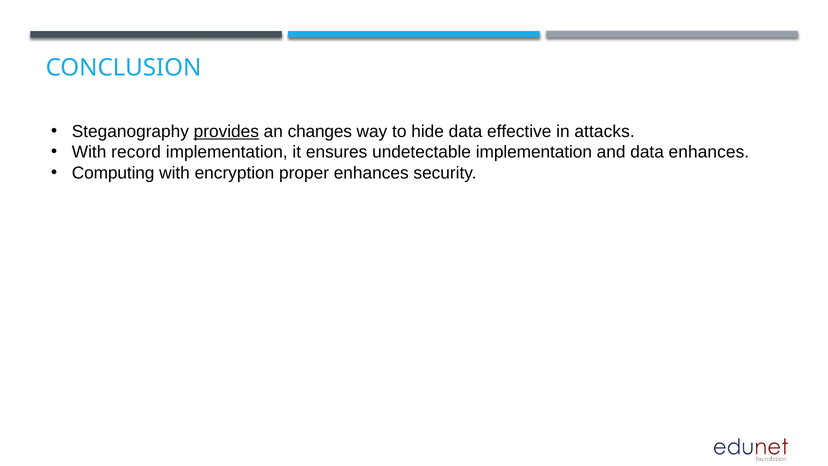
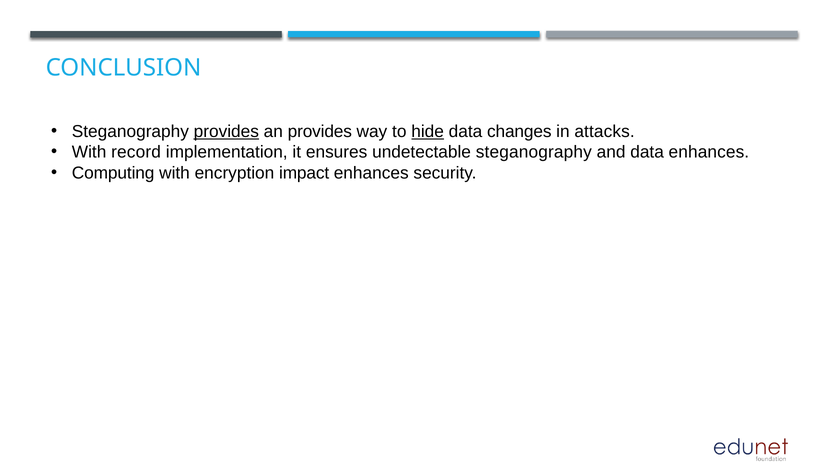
an changes: changes -> provides (320, 131)
hide underline: none -> present (428, 131)
effective: effective -> changes (519, 131)
undetectable implementation: implementation -> steganography (534, 152)
proper: proper -> impact (304, 173)
